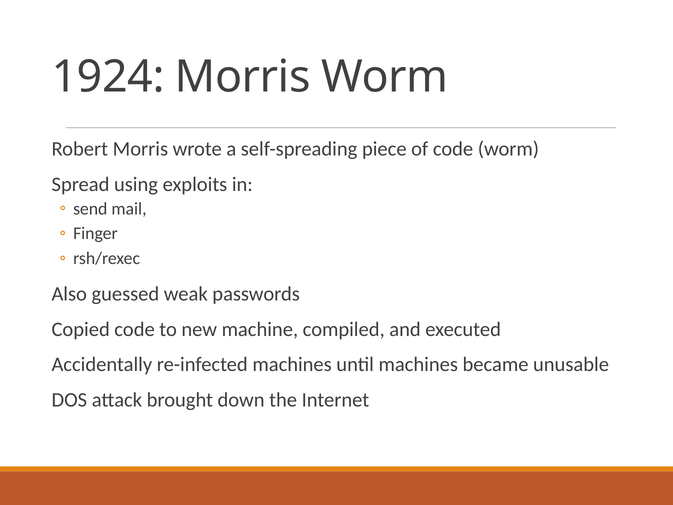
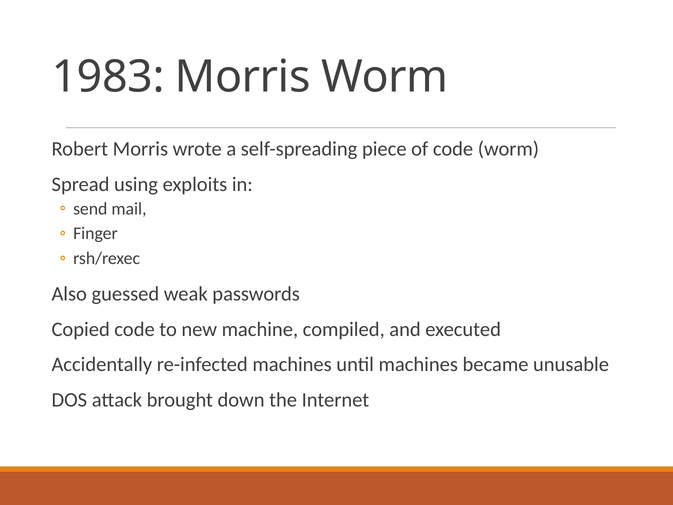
1924: 1924 -> 1983 (108, 77)
